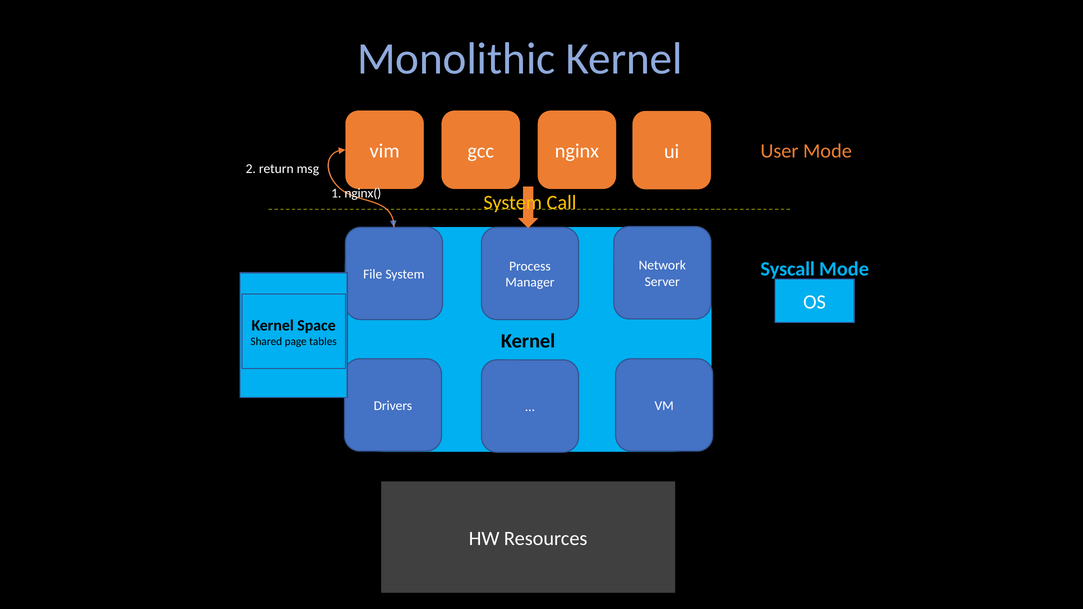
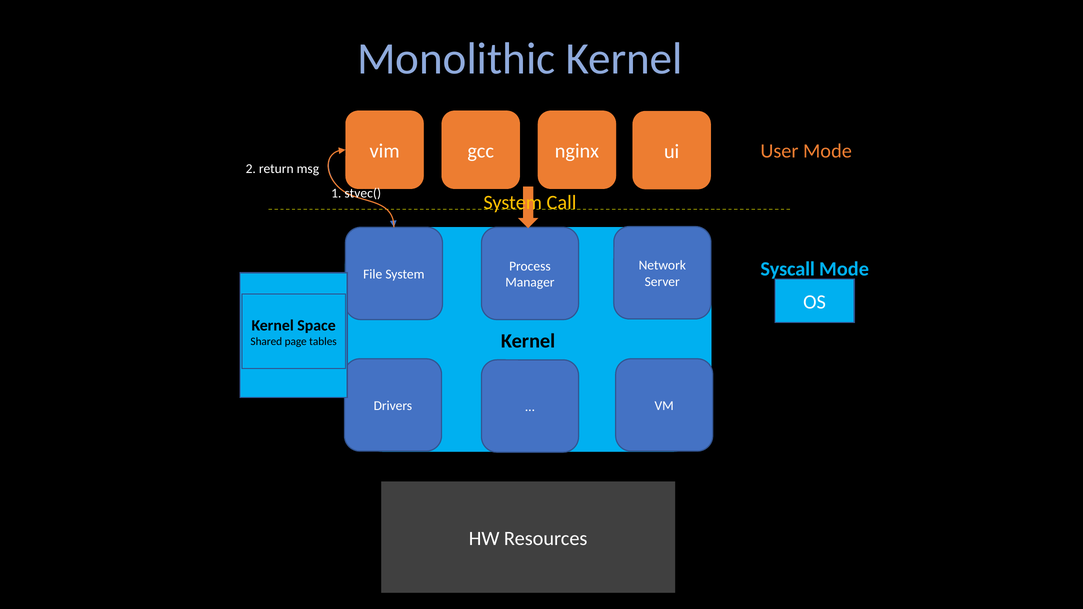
nginx(: nginx( -> stvec( (363, 194)
